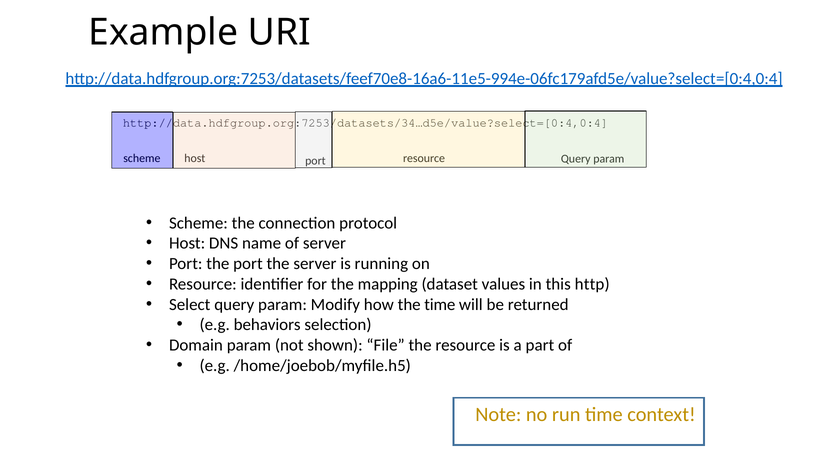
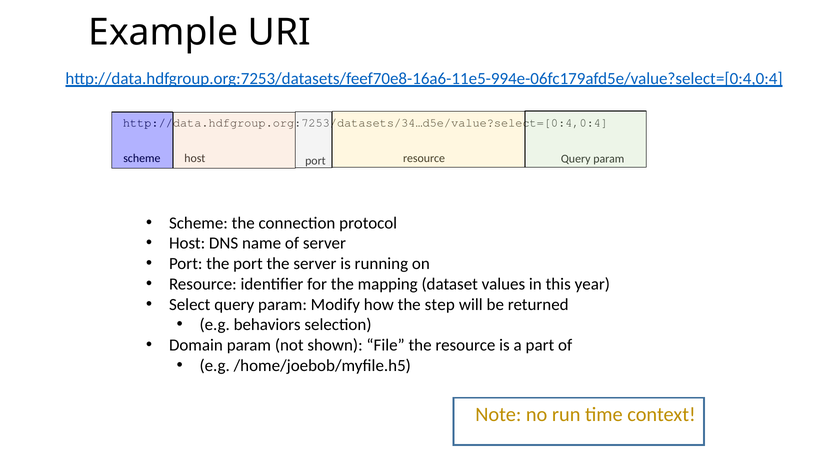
http: http -> year (592, 284)
the time: time -> step (440, 304)
